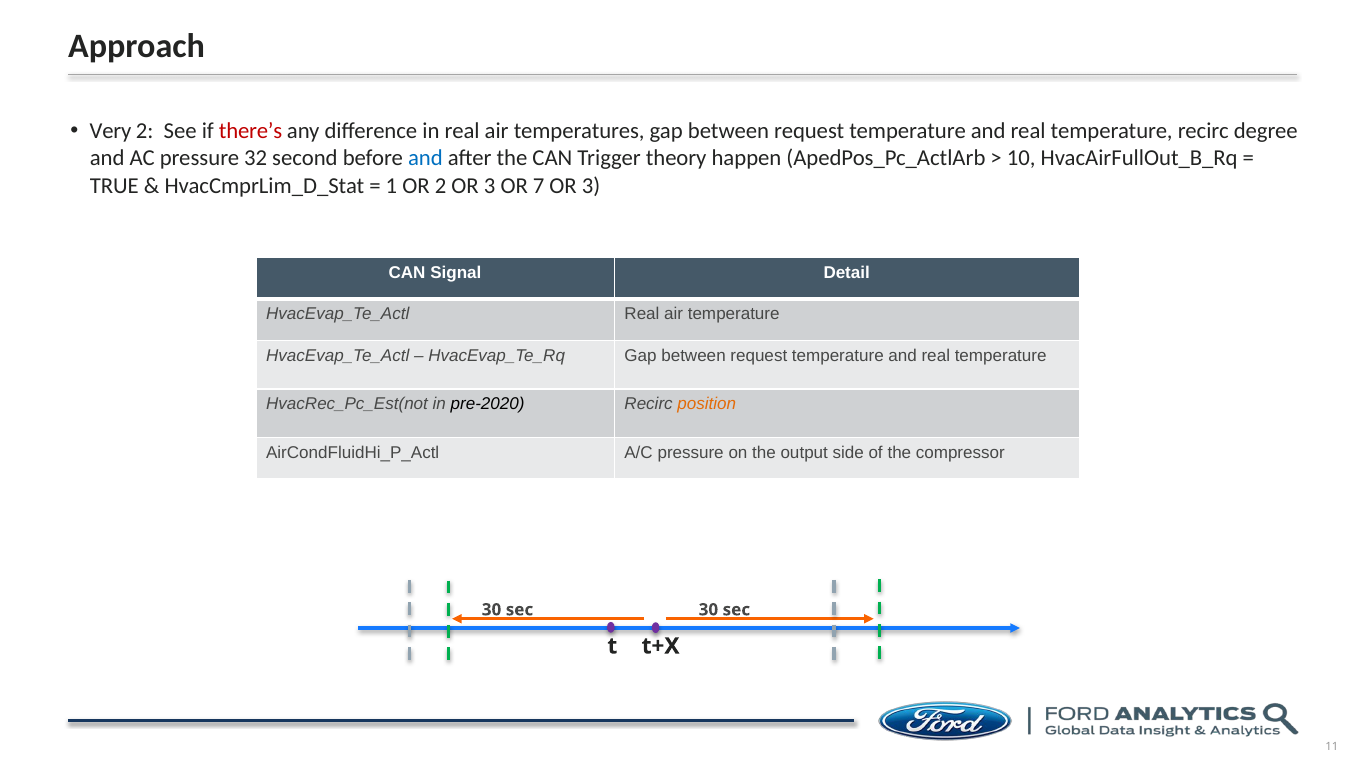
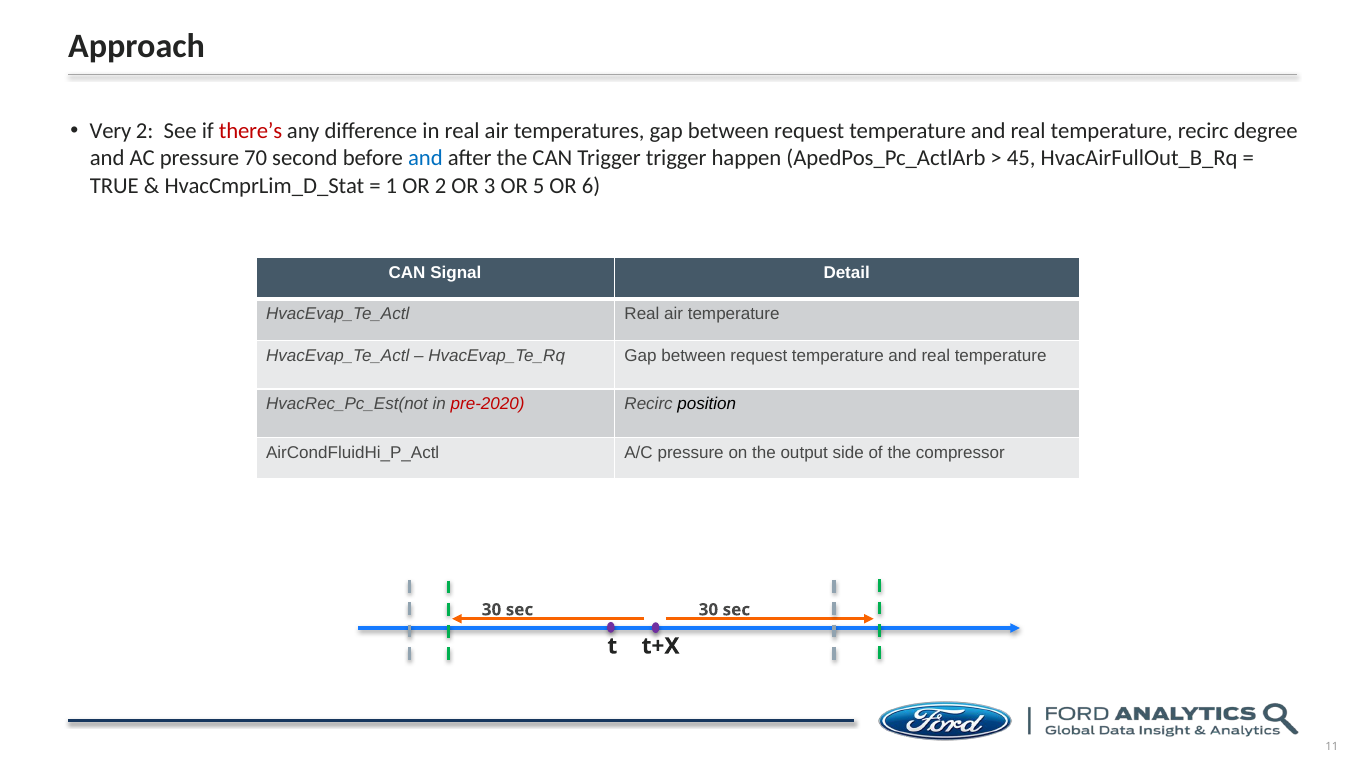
32: 32 -> 70 (256, 158)
Trigger theory: theory -> trigger (676, 158)
10: 10 -> 45 (1021, 158)
7: 7 -> 5 (539, 186)
3: 3 -> 6 (591, 186)
pre-2020 colour: black -> red (488, 404)
position colour: orange -> black (707, 404)
